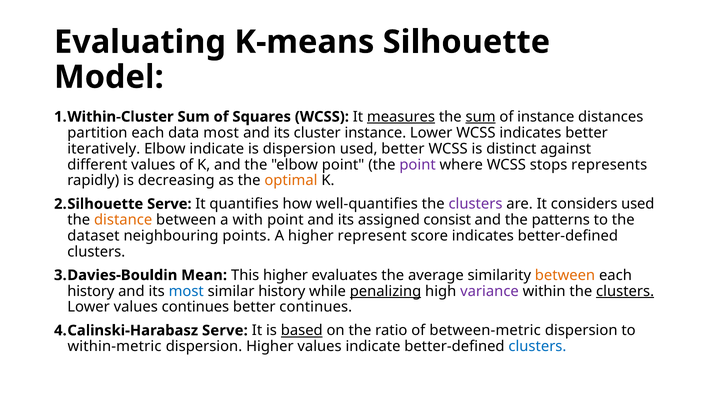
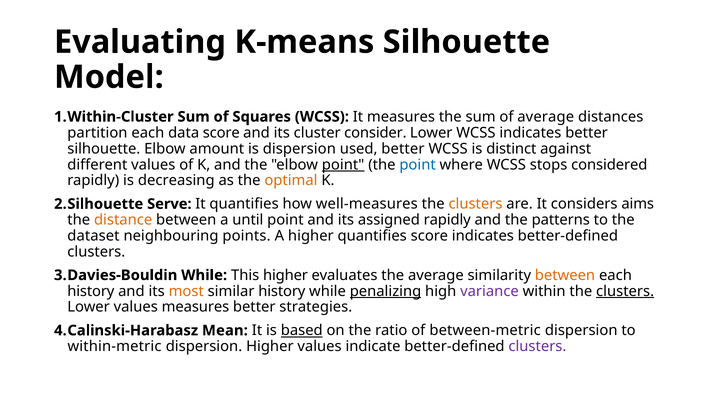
measures underline: present -> none (401, 117)
sum underline: present -> none (481, 117)
of instance: instance -> average (546, 117)
data most: most -> score (221, 133)
cluster instance: instance -> consider (375, 133)
iteratively: iteratively -> silhouette (104, 149)
Elbow indicate: indicate -> amount (217, 149)
point underline: none -> present (343, 165)
point colour: purple -> blue (418, 165)
represents: represents -> considered (609, 165)
well-quantifies: well-quantifies -> well-measures (367, 204)
clusters colour: purple -> orange (475, 204)
considers used: used -> aims (638, 204)
with: with -> until (248, 220)
assigned consist: consist -> rapidly (447, 220)
higher represent: represent -> quantifies (372, 236)
Mean: Mean -> While (204, 275)
most colour: blue -> orange (186, 291)
values continues: continues -> measures (195, 307)
better continues: continues -> strategies (316, 307)
Serve: Serve -> Mean (225, 330)
clusters colour: blue -> purple (537, 346)
